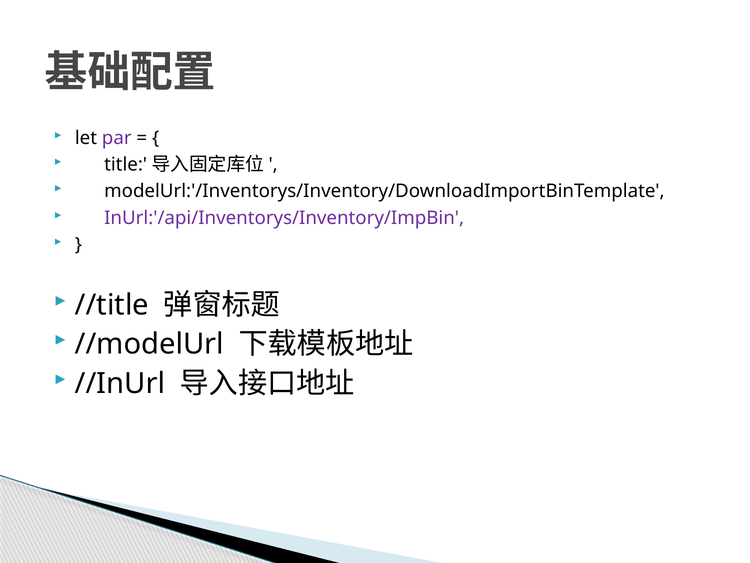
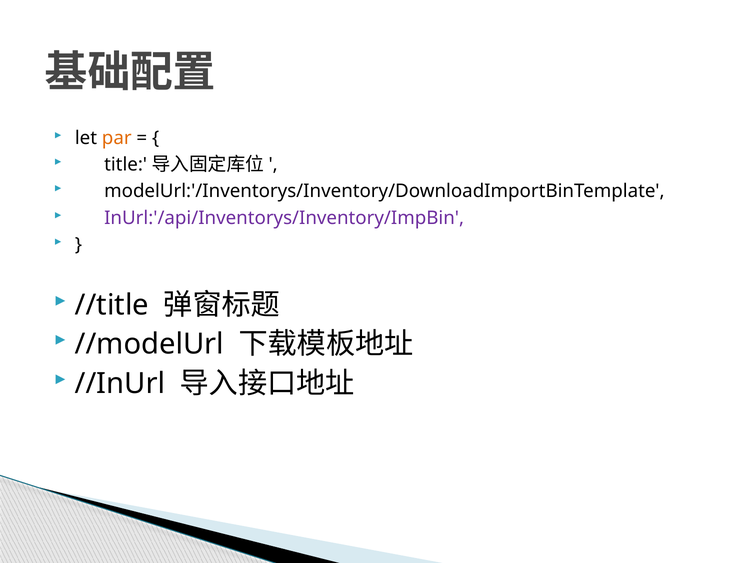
par colour: purple -> orange (117, 138)
